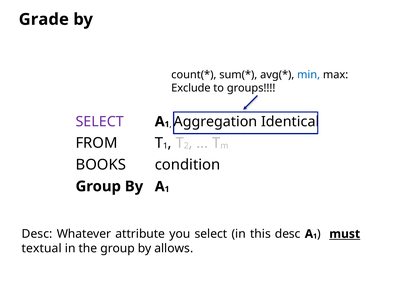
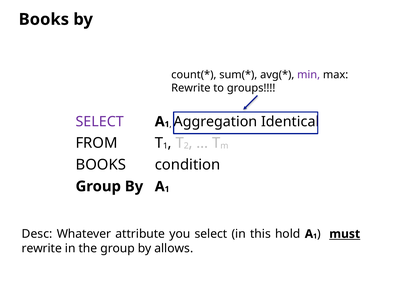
Grade: Grade -> Books (44, 19)
min colour: blue -> purple (309, 75)
Exclude: Exclude -> Rewrite (191, 88)
this desc: desc -> hold (288, 234)
textual: textual -> rewrite (42, 248)
